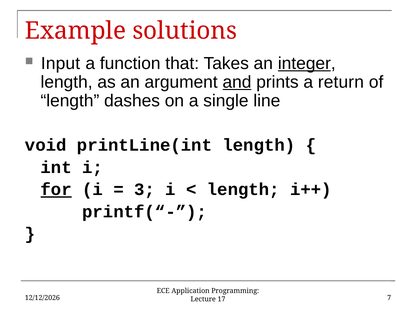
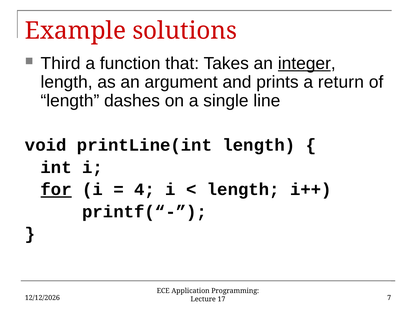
Input: Input -> Third (61, 63)
and underline: present -> none (237, 82)
3: 3 -> 4 (145, 190)
